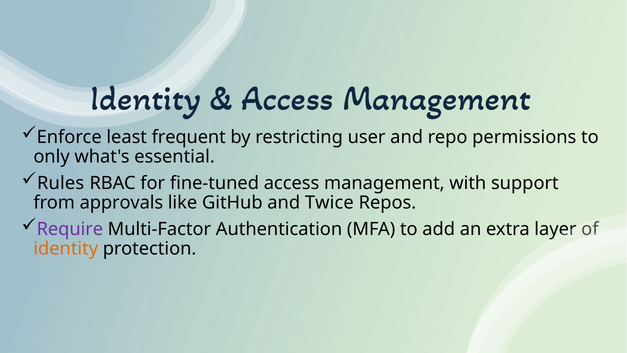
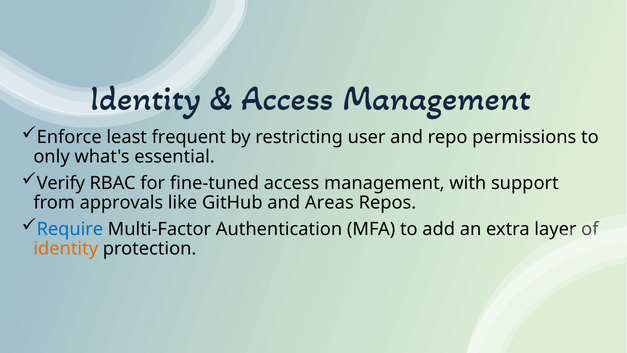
Rules: Rules -> Verify (61, 183)
Twice: Twice -> Areas (329, 203)
Require colour: purple -> blue (70, 229)
